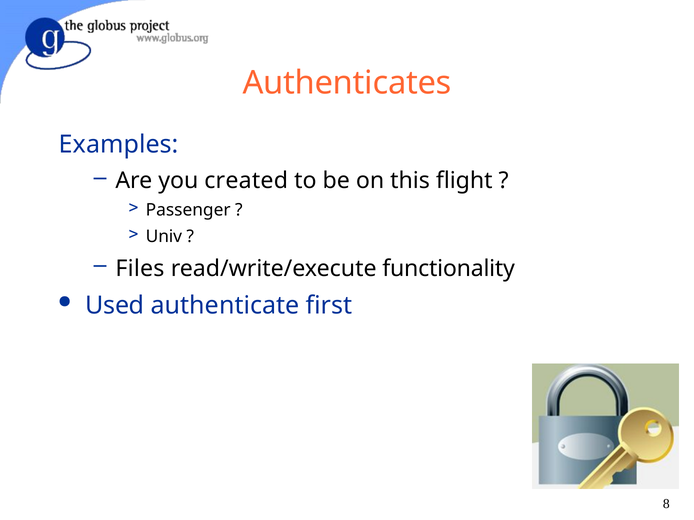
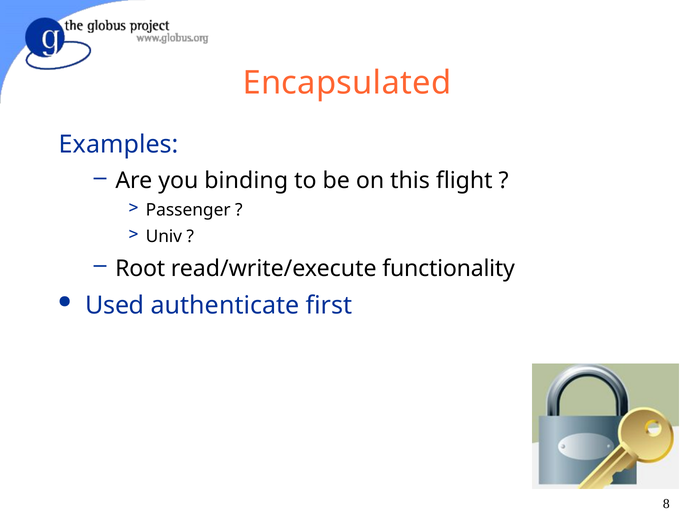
Authenticates: Authenticates -> Encapsulated (347, 83)
created: created -> binding (246, 181)
Files: Files -> Root (140, 269)
